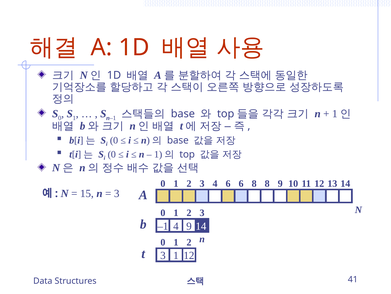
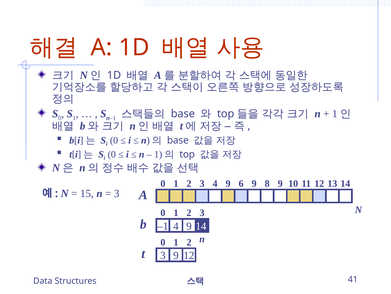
3 4 6: 6 -> 9 (228, 183)
6 8: 8 -> 9 (254, 183)
3 1: 1 -> 9 (176, 255)
